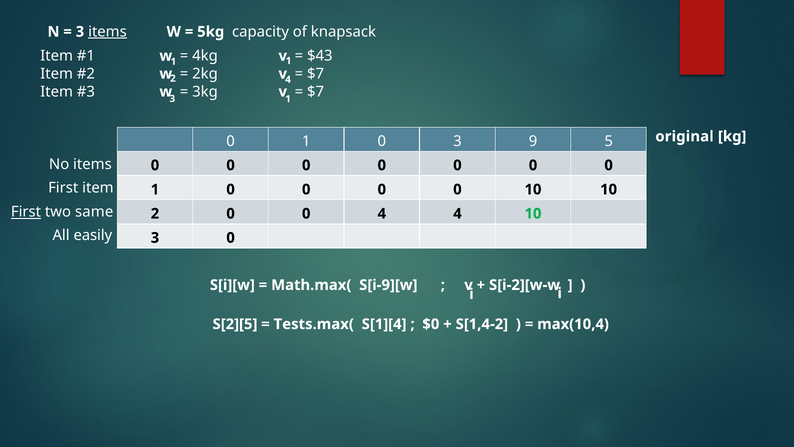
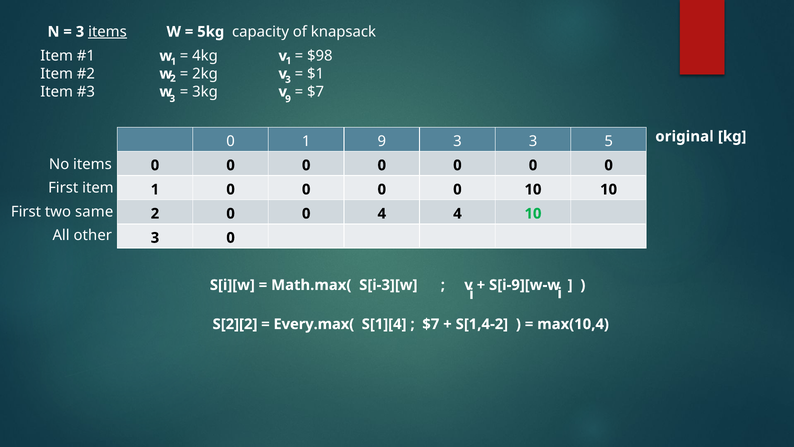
$43: $43 -> $98 (320, 56)
$7: $7 -> $1 (316, 74)
2 4: 4 -> 3 (288, 79)
3 1: 1 -> 9 (288, 99)
0: 0 -> 9 (382, 141)
9: 9 -> 3 (533, 141)
First underline: present -> none (26, 212)
easily: easily -> other (93, 235)
S[i-9][w: S[i-9][w -> S[i-3][w (388, 285)
S[i-2][w-w: S[i-2][w-w -> S[i-9][w-w (524, 285)
S[2][5: S[2][5 -> S[2][2 (235, 324)
Tests.max(: Tests.max( -> Every.max( (314, 324)
$0: $0 -> $7 (431, 324)
